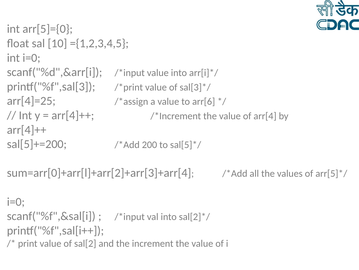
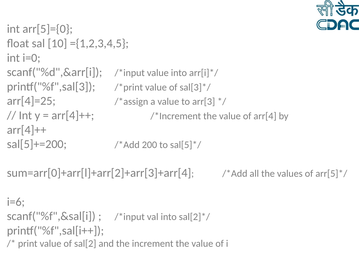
arr[6: arr[6 -> arr[3 (204, 101)
i=0: i=0 -> i=6 (16, 201)
